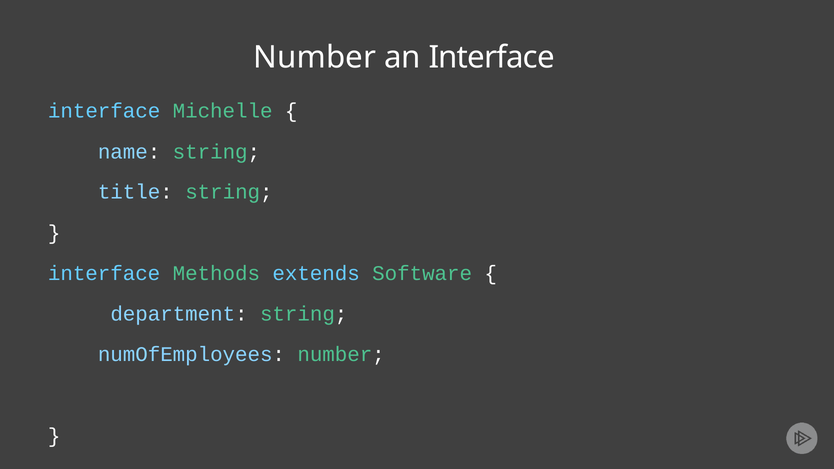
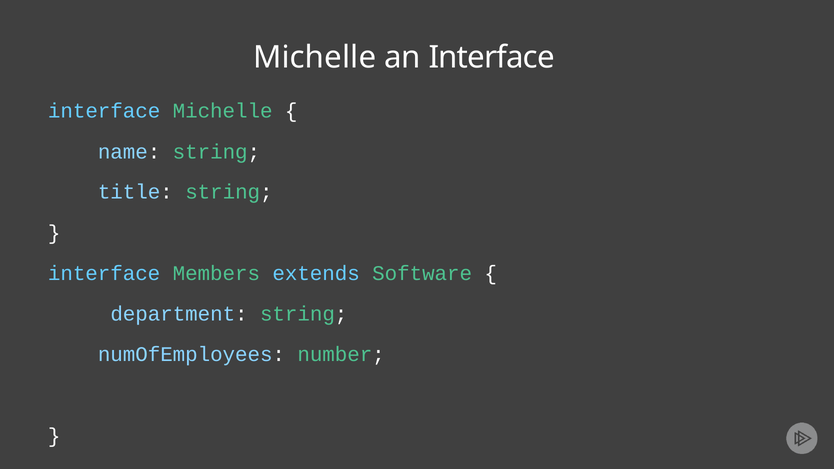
Number: Number -> Michelle (315, 57)
Methods: Methods -> Members (216, 273)
